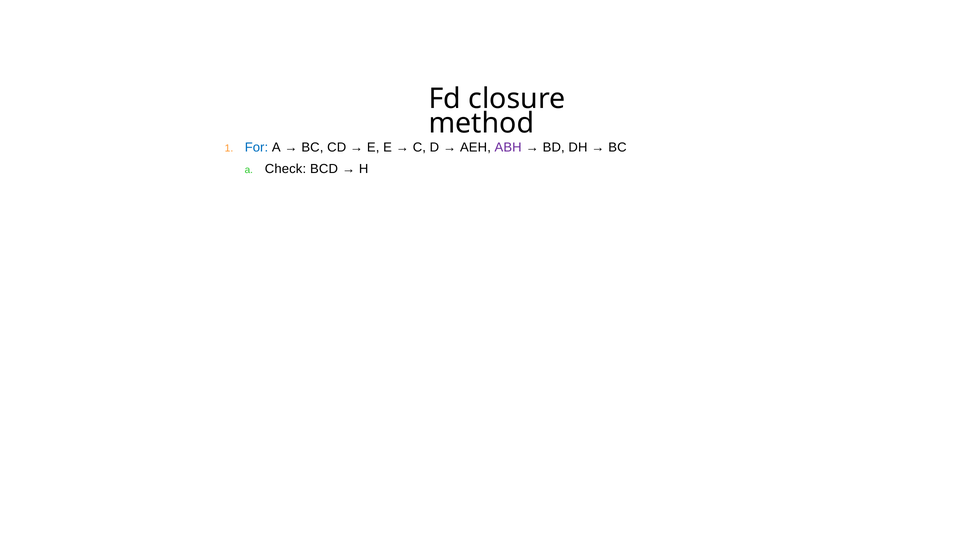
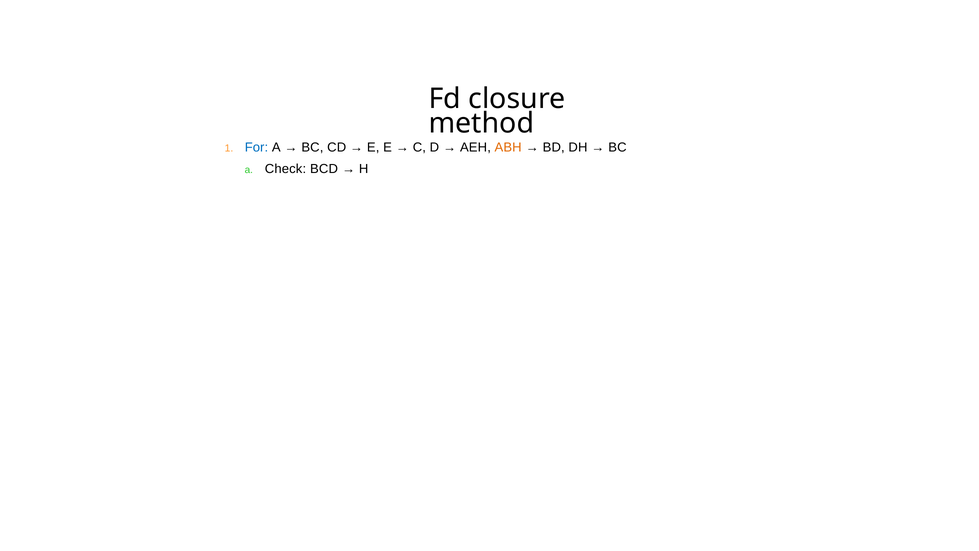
ABH colour: purple -> orange (508, 147)
